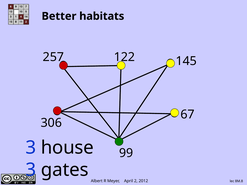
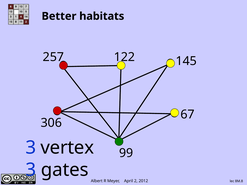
house: house -> vertex (67, 148)
